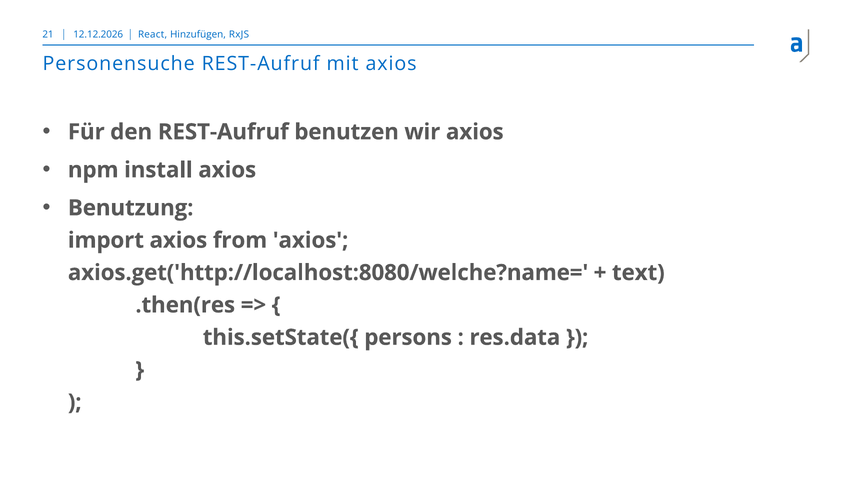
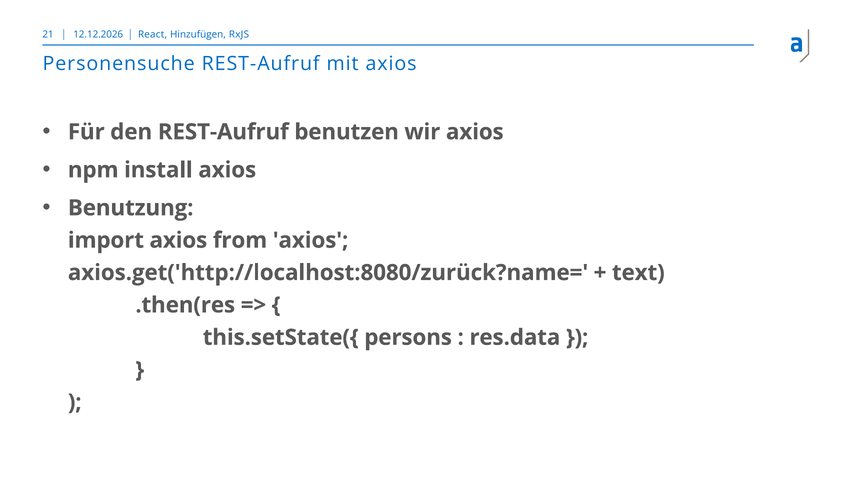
axios.get('http://localhost:8080/welche?name=: axios.get('http://localhost:8080/welche?name= -> axios.get('http://localhost:8080/zurück?name= (328, 273)
